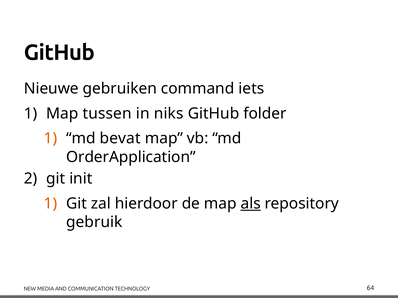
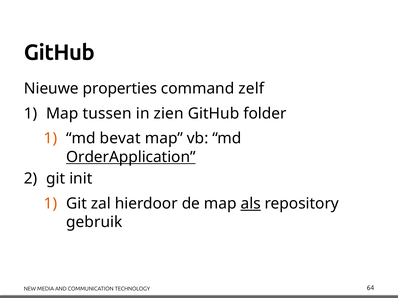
gebruiken: gebruiken -> properties (120, 89)
iets: iets -> zelf (251, 89)
niks: niks -> zien (169, 114)
OrderApplication underline: none -> present (131, 157)
